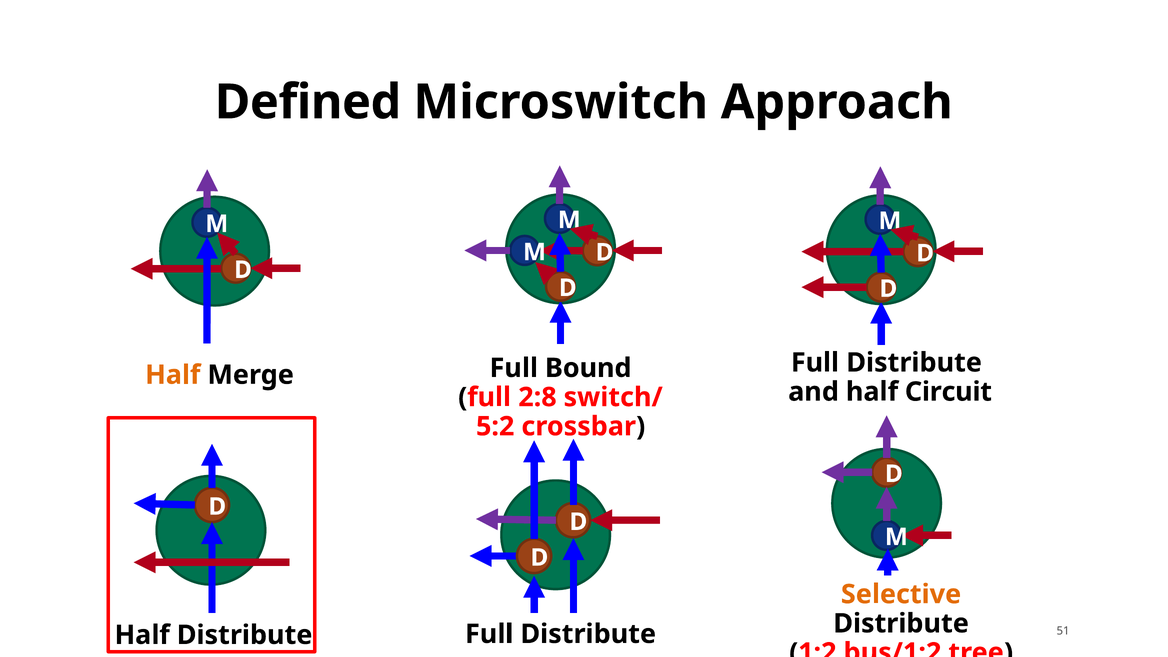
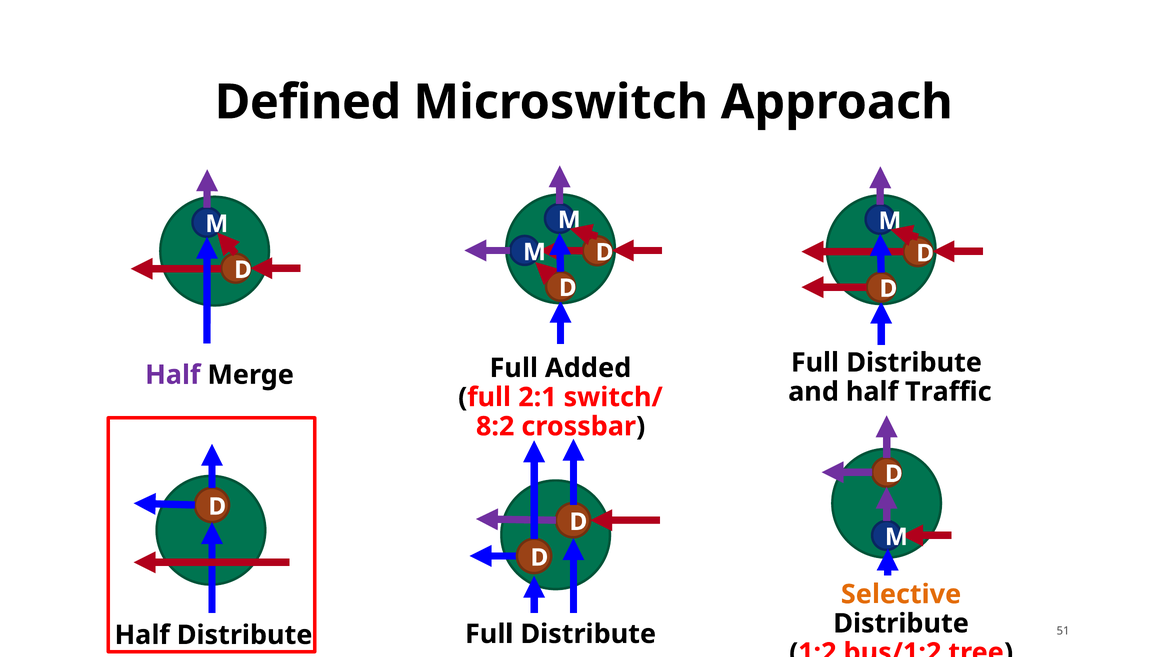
Bound: Bound -> Added (588, 368)
Half colour: orange -> purple (173, 375)
Circuit: Circuit -> Traffic (948, 392)
2:8: 2:8 -> 2:1 (537, 397)
5:2: 5:2 -> 8:2 (495, 426)
